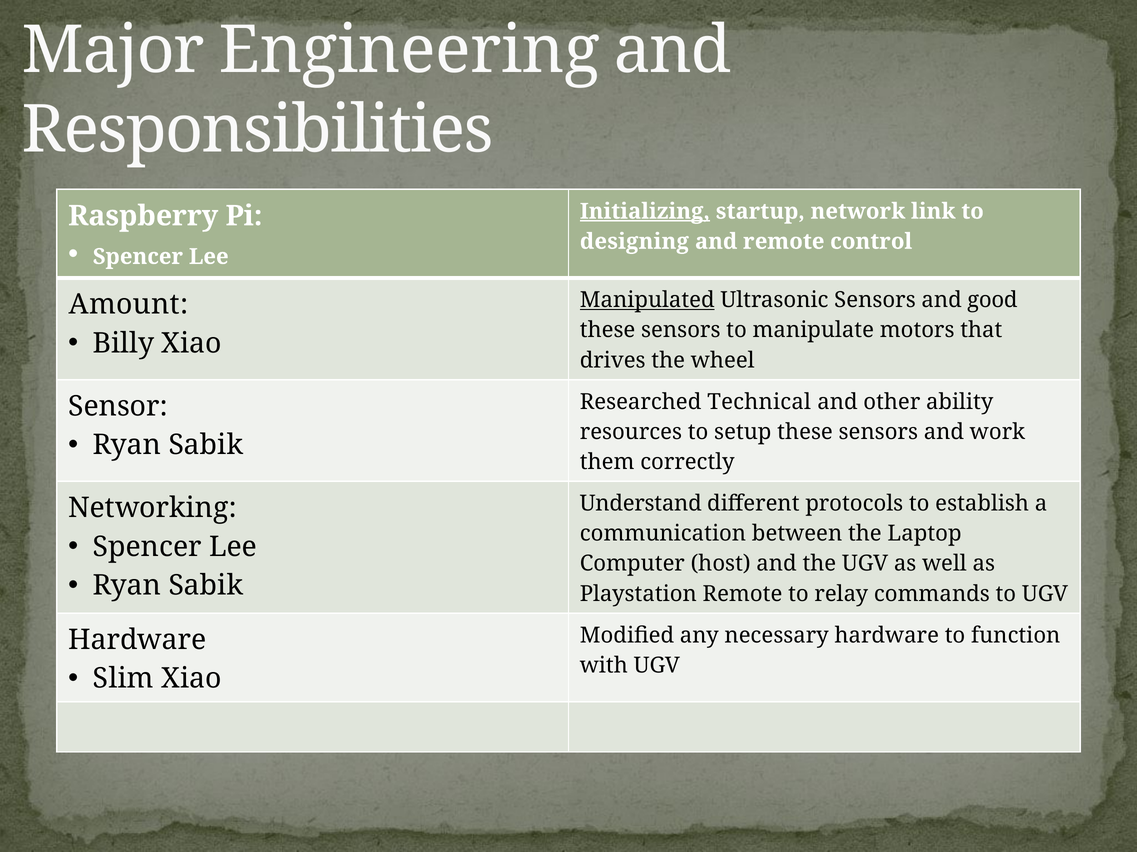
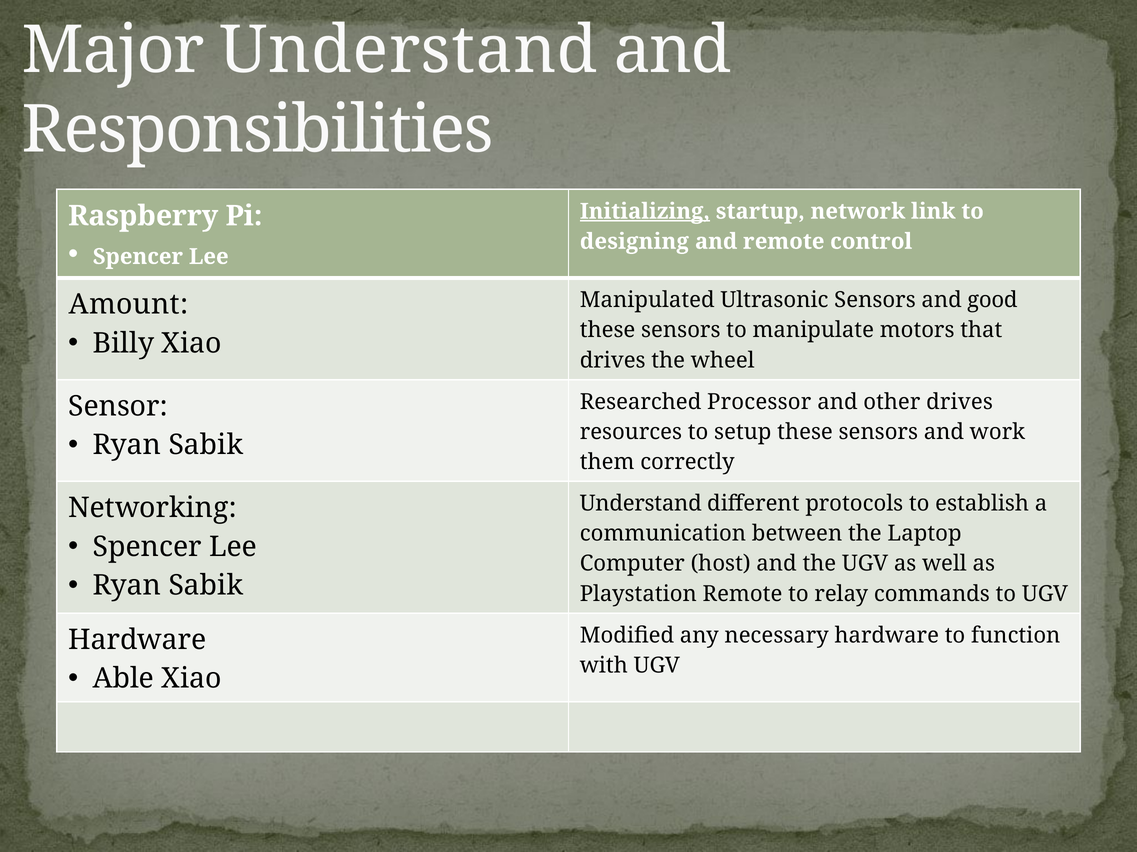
Major Engineering: Engineering -> Understand (409, 50)
Manipulated underline: present -> none (647, 300)
Technical: Technical -> Processor (759, 402)
other ability: ability -> drives (960, 402)
Slim: Slim -> Able (123, 679)
